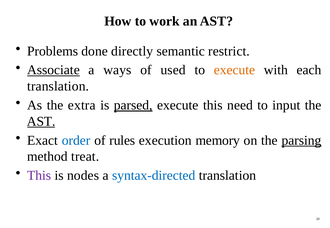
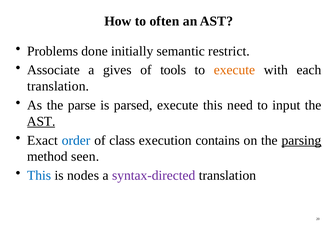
work: work -> often (164, 21)
directly: directly -> initially (132, 51)
Associate underline: present -> none (53, 70)
ways: ways -> gives (117, 70)
used: used -> tools (173, 70)
extra: extra -> parse (82, 105)
parsed underline: present -> none (133, 105)
rules: rules -> class (122, 141)
memory: memory -> contains (218, 141)
treat: treat -> seen (85, 157)
This colour: purple -> blue (39, 176)
syntax-directed colour: blue -> purple (154, 176)
